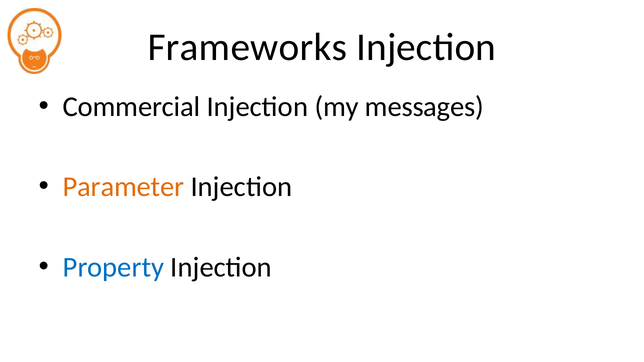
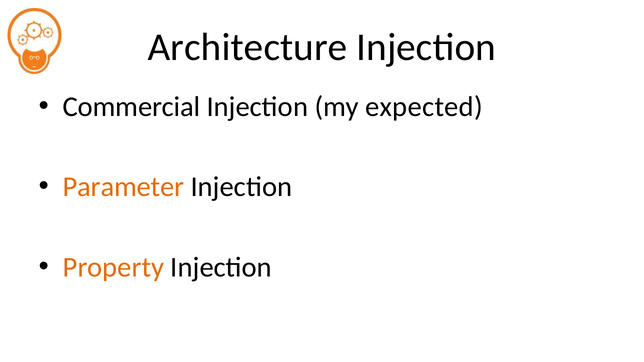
Frameworks: Frameworks -> Architecture (248, 47)
messages: messages -> expected (424, 107)
Property colour: blue -> orange (113, 267)
